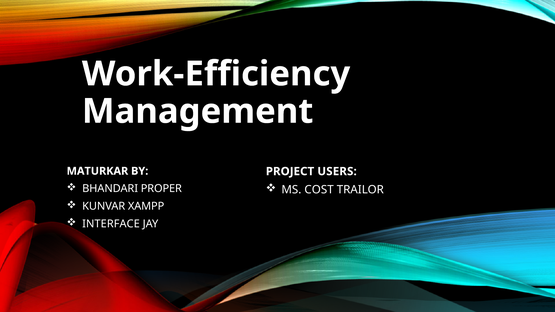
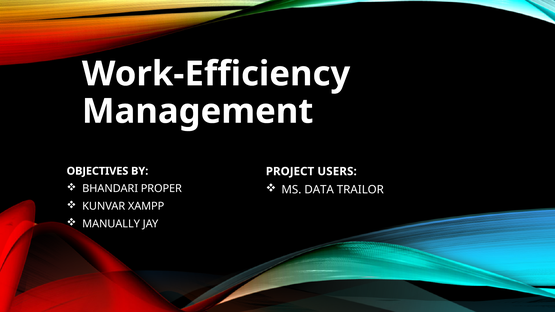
MATURKAR: MATURKAR -> OBJECTIVES (97, 171)
COST: COST -> DATA (319, 190)
INTERFACE: INTERFACE -> MANUALLY (111, 224)
